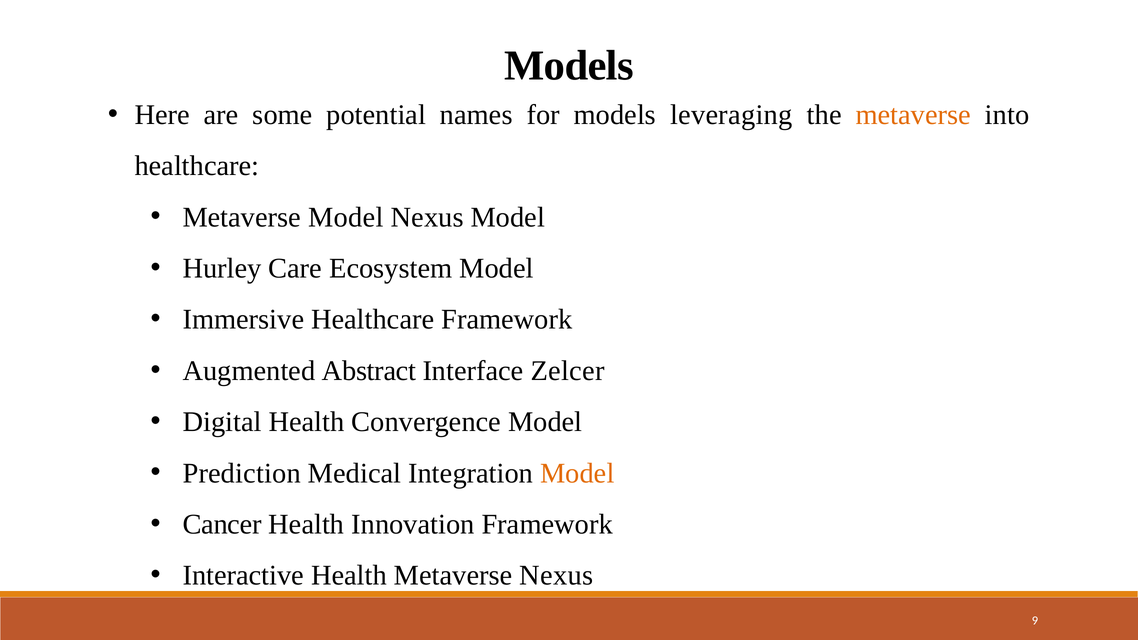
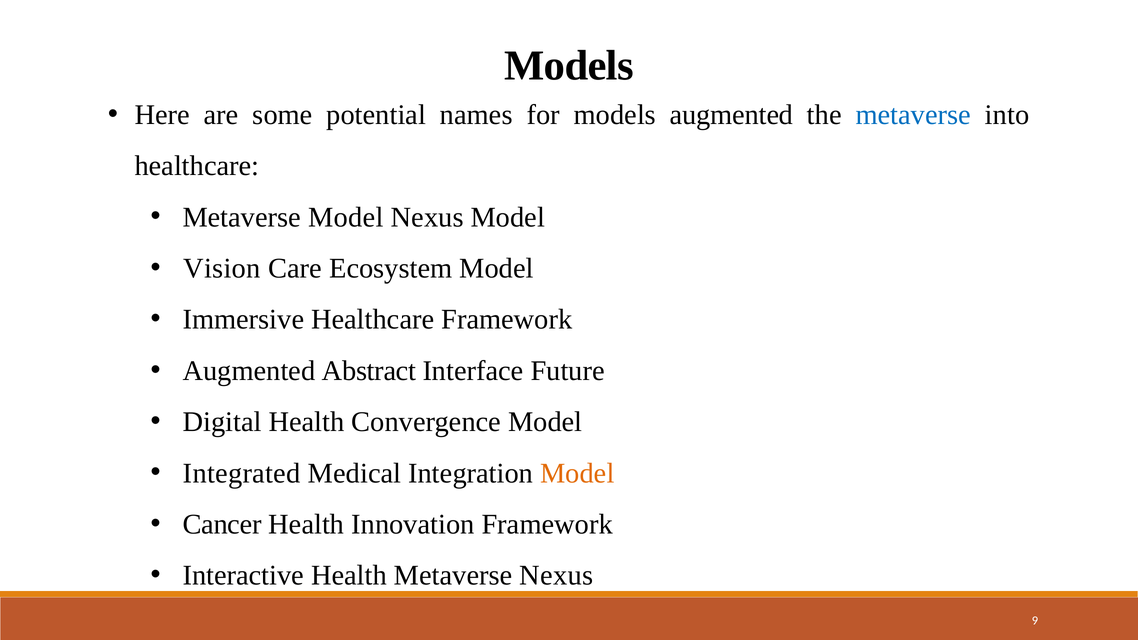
models leveraging: leveraging -> augmented (732, 115)
metaverse colour: orange -> blue (913, 115)
Hurley: Hurley -> Vision (222, 268)
Zelcer: Zelcer -> Future (568, 371)
Prediction: Prediction -> Integrated (242, 473)
